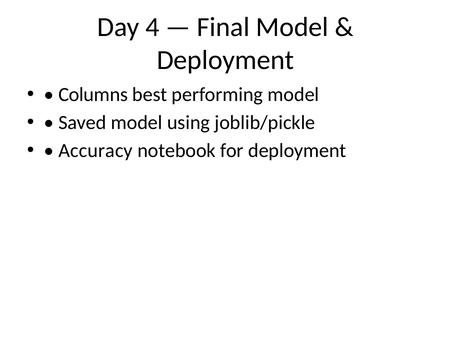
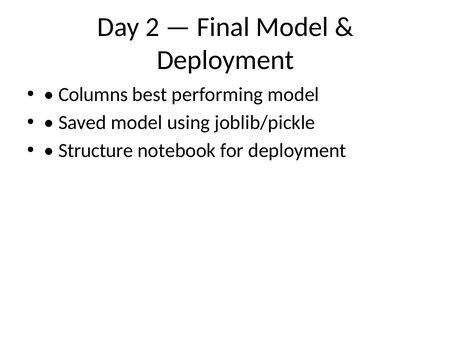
4: 4 -> 2 (152, 27)
Accuracy: Accuracy -> Structure (96, 151)
